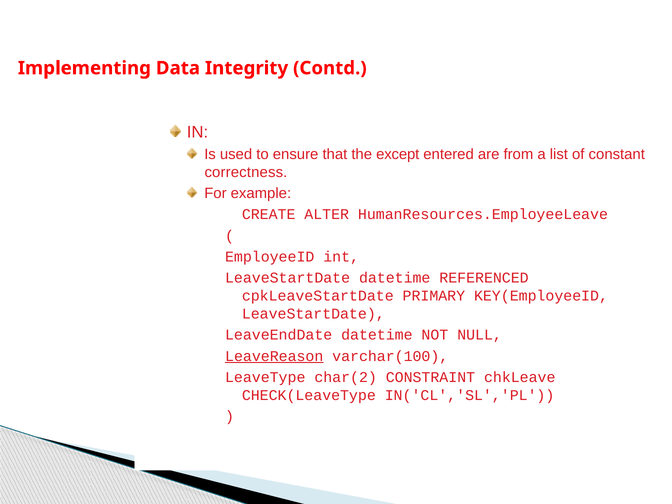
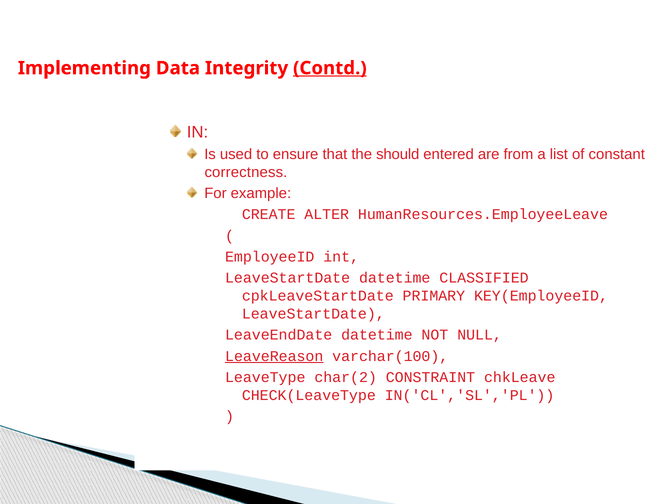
Contd underline: none -> present (330, 68)
except: except -> should (398, 154)
REFERENCED: REFERENCED -> CLASSIFIED (484, 278)
